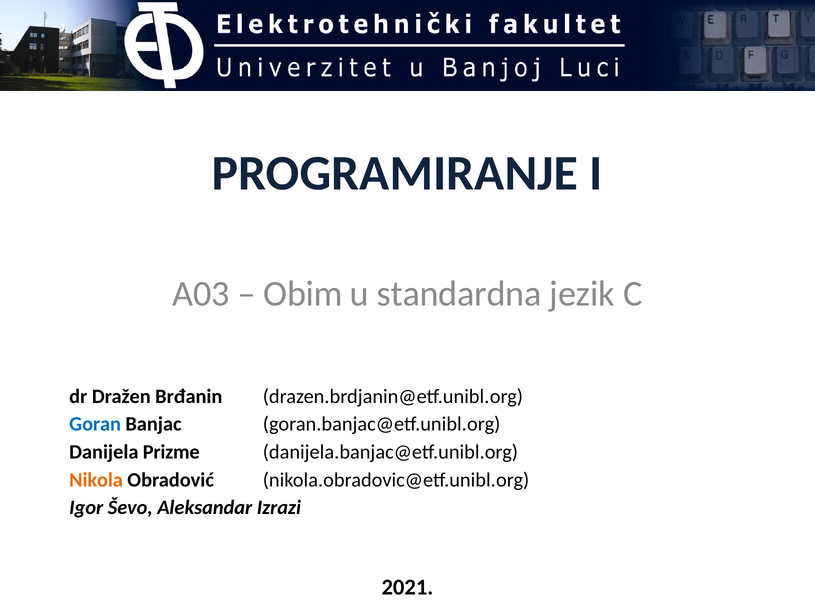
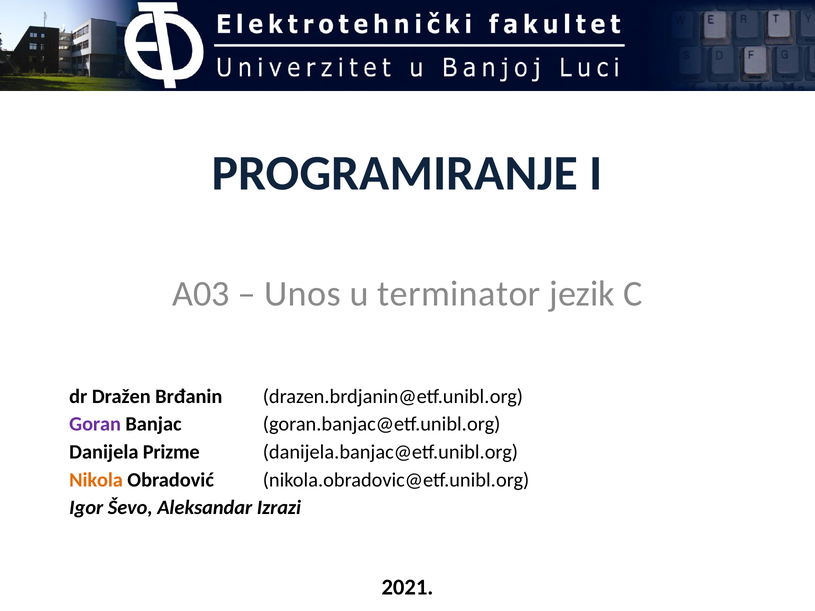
Obim: Obim -> Unos (303, 294)
standardna: standardna -> terminator (459, 294)
Goran colour: blue -> purple (95, 424)
